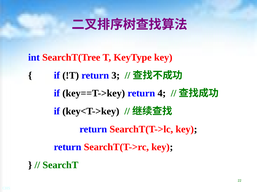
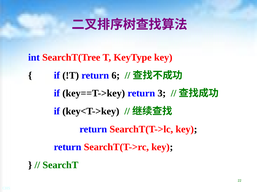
3: 3 -> 6 (116, 76)
4: 4 -> 3 (162, 94)
